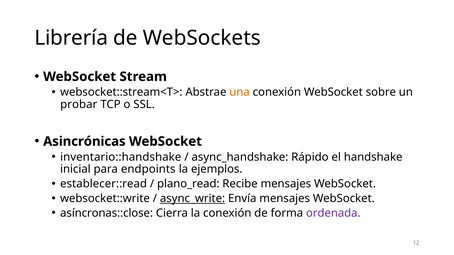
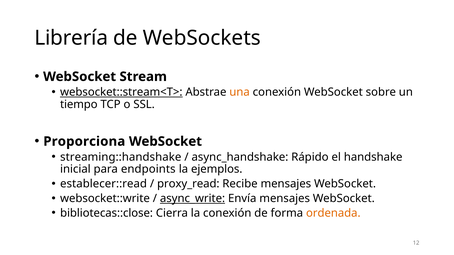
websocket::stream<T> underline: none -> present (121, 92)
probar: probar -> tiempo (79, 105)
Asincrónicas: Asincrónicas -> Proporciona (84, 142)
inventario::handshake: inventario::handshake -> streaming::handshake (121, 157)
plano_read: plano_read -> proxy_read (188, 184)
asíncronas::close: asíncronas::close -> bibliotecas::close (107, 213)
ordenada colour: purple -> orange (333, 213)
